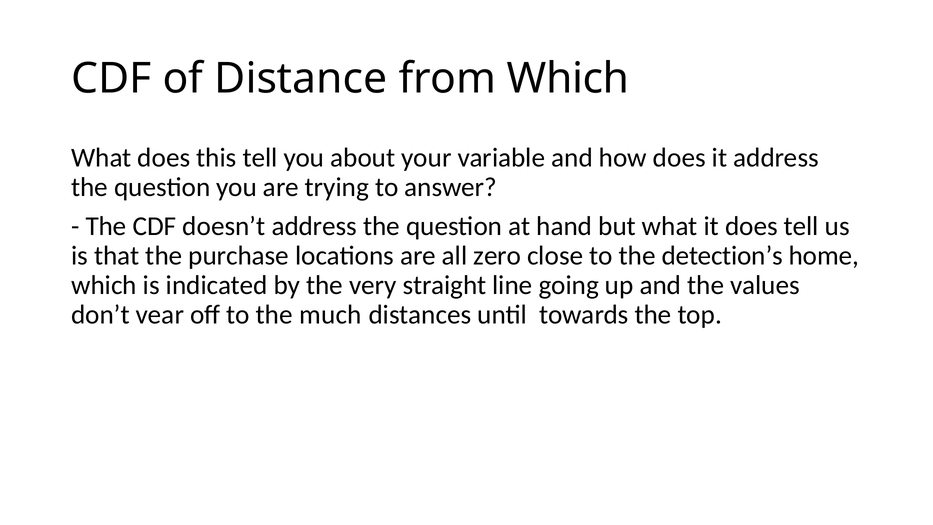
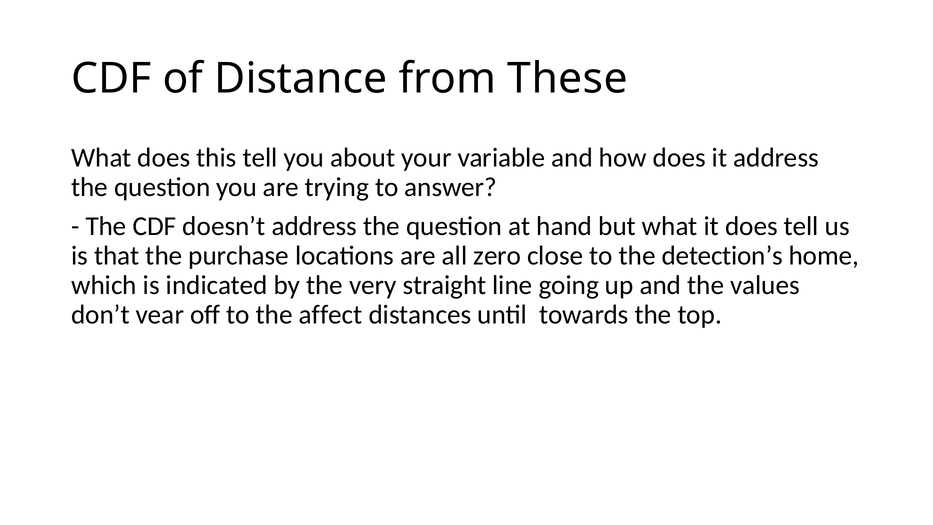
from Which: Which -> These (568, 78)
much: much -> affect (331, 314)
